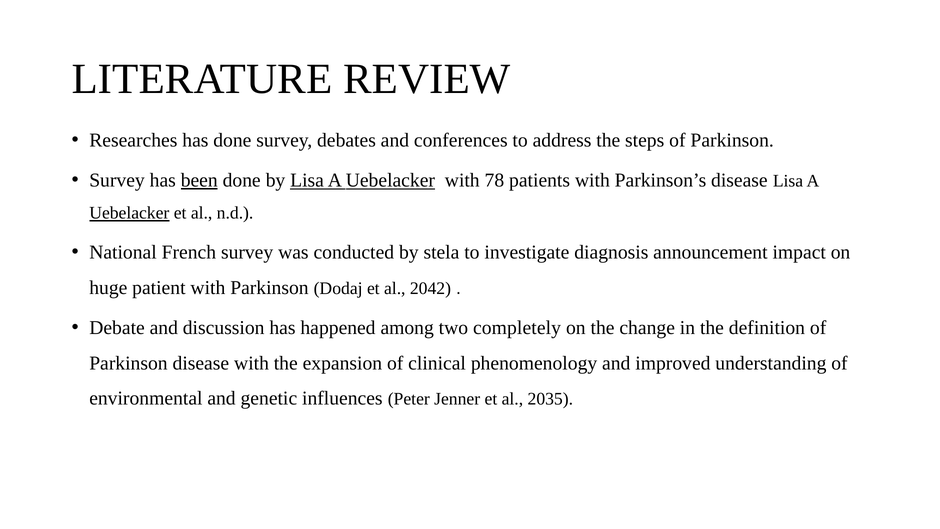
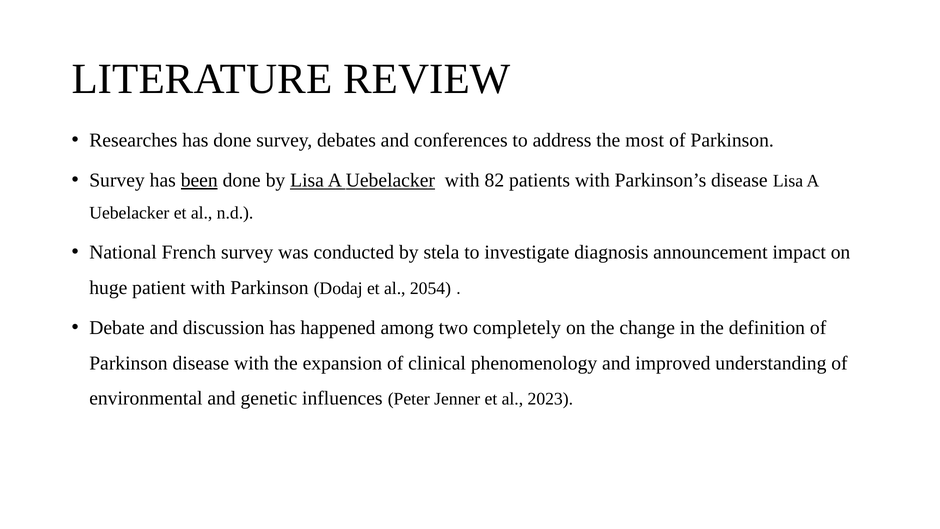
steps: steps -> most (645, 140)
78: 78 -> 82 (494, 180)
Uebelacker underline: present -> none (129, 213)
2042: 2042 -> 2054 (430, 288)
2035: 2035 -> 2023 (550, 399)
